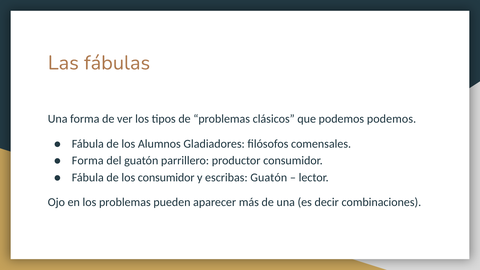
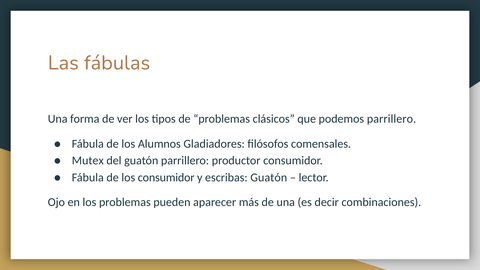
podemos podemos: podemos -> parrillero (392, 119)
Forma: Forma -> Mutex (88, 161)
